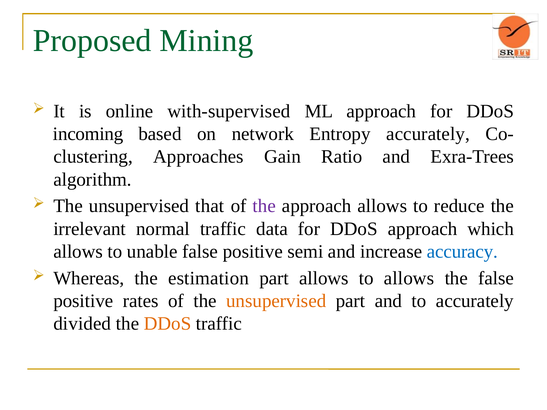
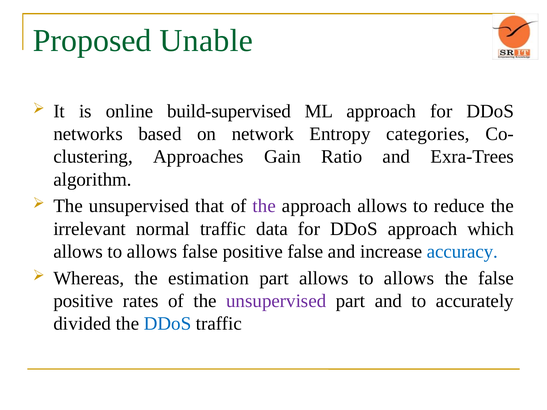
Mining: Mining -> Unable (206, 41)
with-supervised: with-supervised -> build-supervised (229, 111)
incoming: incoming -> networks (88, 134)
Entropy accurately: accurately -> categories (428, 134)
unable: unable -> allows (152, 252)
positive semi: semi -> false (305, 252)
unsupervised colour: orange -> purple (276, 301)
DDoS colour: orange -> blue (168, 324)
